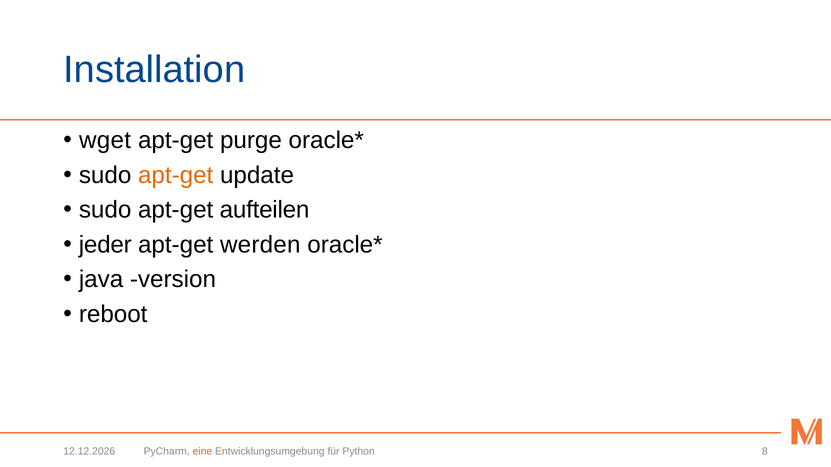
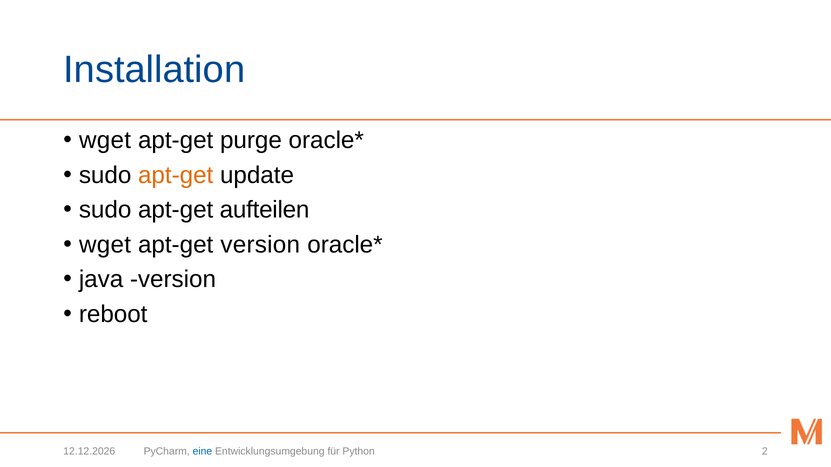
jeder: jeder -> wget (105, 245)
apt-get werden: werden -> version (260, 245)
eine colour: orange -> blue (202, 452)
8: 8 -> 2 (765, 452)
